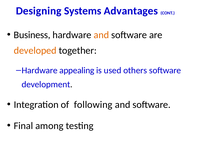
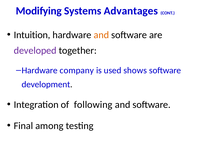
Designing: Designing -> Modifying (39, 11)
Business: Business -> Intuition (32, 35)
developed colour: orange -> purple (35, 51)
appealing: appealing -> company (77, 70)
others: others -> shows (135, 70)
